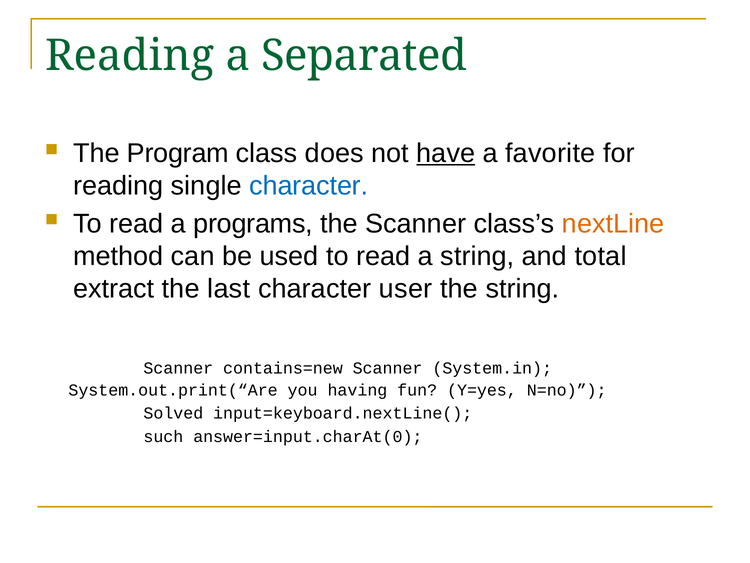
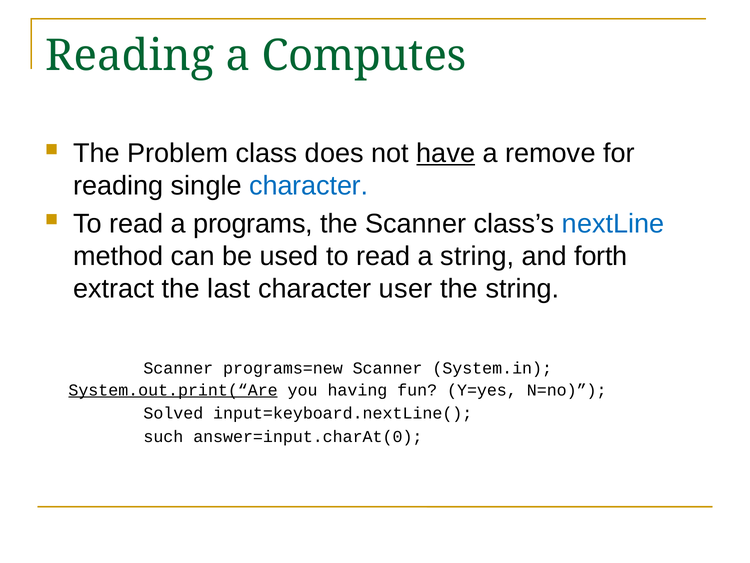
Separated: Separated -> Computes (364, 56)
Program: Program -> Problem (178, 153)
favorite: favorite -> remove (550, 153)
nextLine colour: orange -> blue (613, 224)
total: total -> forth (601, 256)
contains=new: contains=new -> programs=new (283, 368)
System.out.print(“Are underline: none -> present (173, 390)
